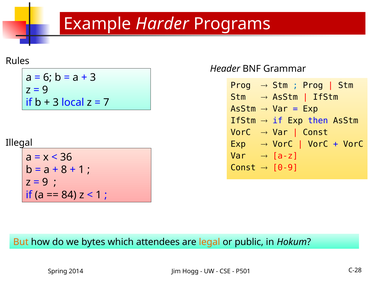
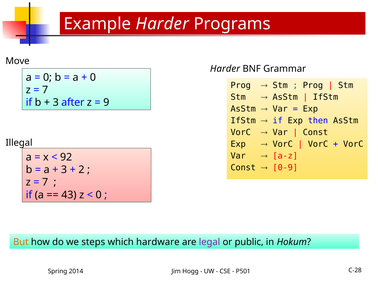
Rules: Rules -> Move (18, 61)
Header: Header -> Harder (225, 69)
6: 6 -> 0 (47, 77)
3: 3 -> 0 (93, 77)
9: 9 -> 7 (45, 90)
local: local -> after (73, 103)
7: 7 -> 9 (106, 103)
36: 36 -> 92 (66, 157)
8: 8 -> 3 (64, 170)
1: 1 -> 2 (81, 170)
9: 9 -> 7 (45, 183)
84: 84 -> 43 (69, 195)
1: 1 -> 0 (99, 195)
bytes: bytes -> steps (93, 242)
attendees: attendees -> hardware (158, 242)
legal colour: orange -> purple (210, 242)
